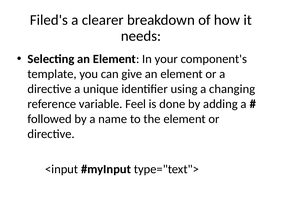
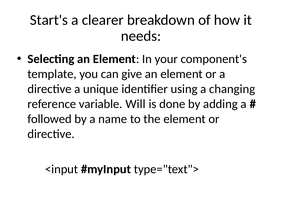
Filed's: Filed's -> Start's (49, 20)
Feel: Feel -> Will (136, 104)
